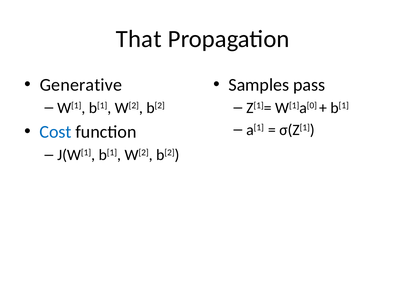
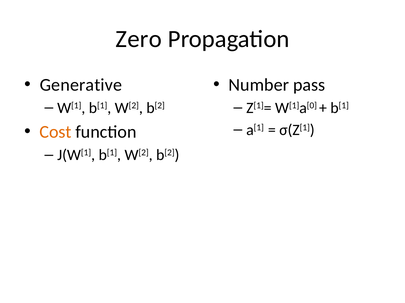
That: That -> Zero (139, 39)
Samples: Samples -> Number (259, 85)
Cost colour: blue -> orange (55, 132)
